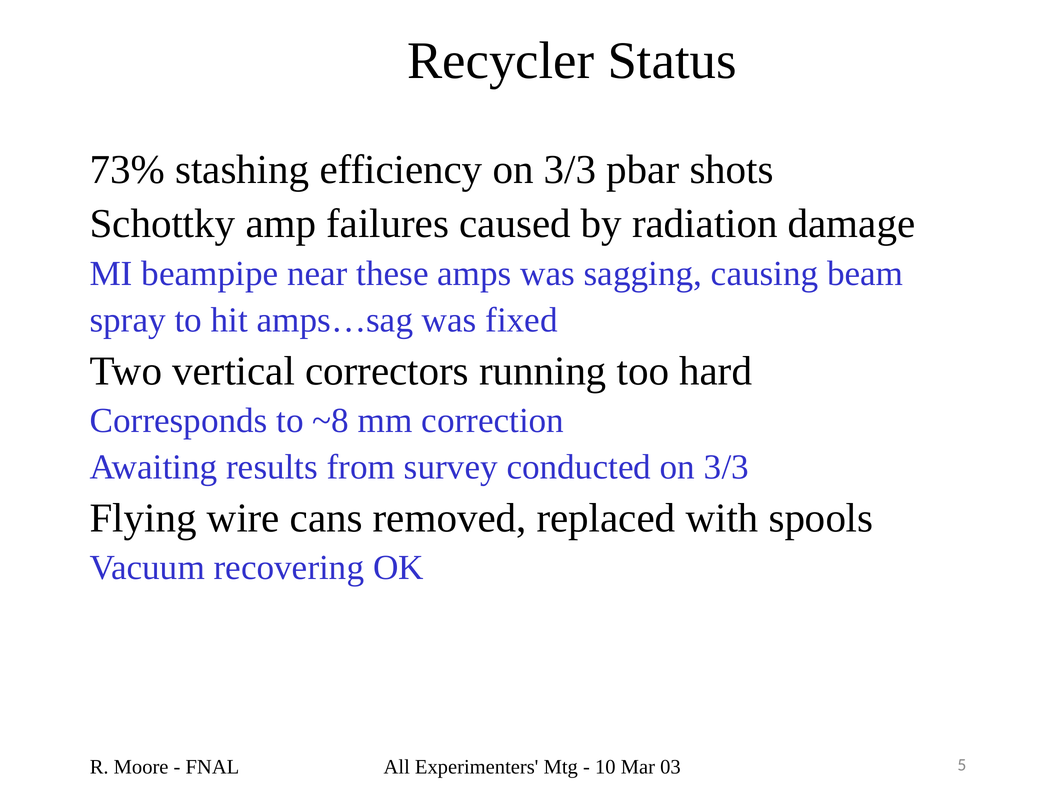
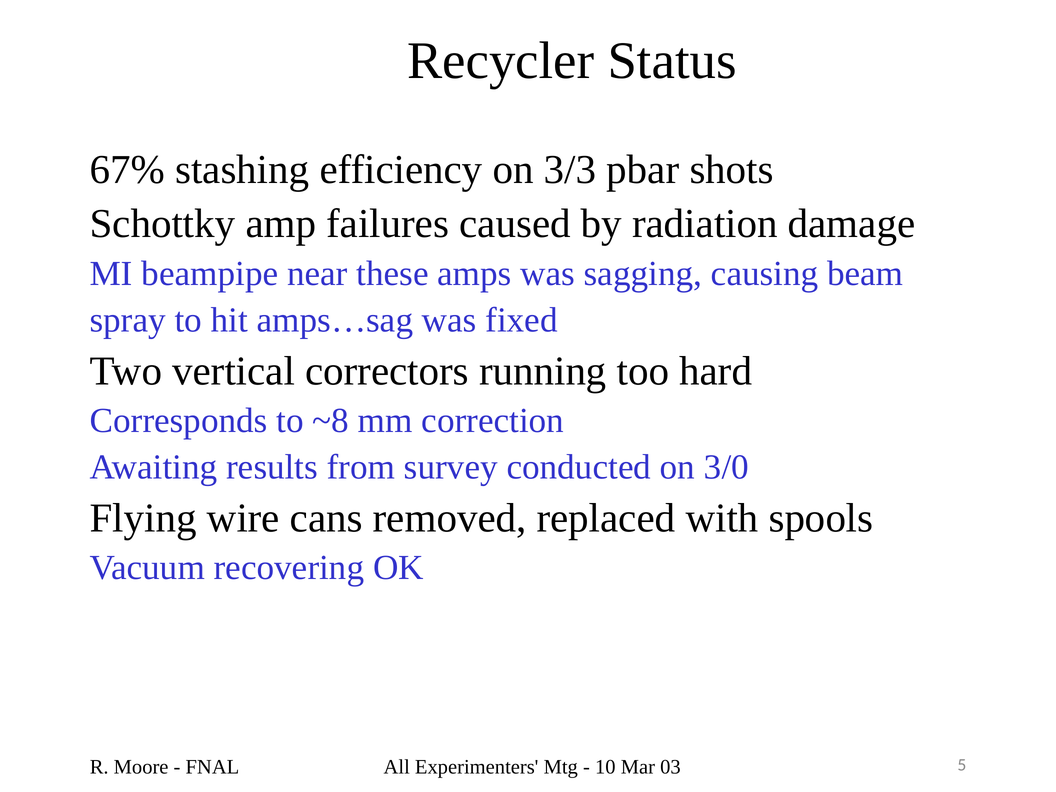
73%: 73% -> 67% (127, 170)
conducted on 3/3: 3/3 -> 3/0 (726, 467)
